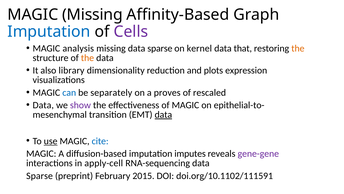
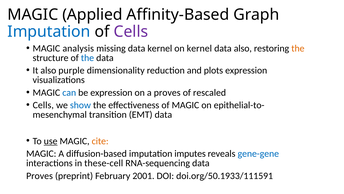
MAGIC Missing: Missing -> Applied (92, 15)
missing data sparse: sparse -> kernel (160, 48)
data that: that -> also (243, 48)
the colour: orange -> blue (87, 58)
library: library -> purple (71, 70)
be separately: separately -> expression (111, 92)
Data: Data -> Cells (43, 105)
show colour: purple -> blue (80, 105)
data underline: present -> none (163, 114)
cite colour: blue -> orange (100, 141)
gene-gene colour: purple -> blue (258, 153)
apply-cell: apply-cell -> these-cell (104, 163)
Sparse: Sparse -> Proves (40, 175)
2015: 2015 -> 2001 (143, 175)
doi.org/10.1102/111591: doi.org/10.1102/111591 -> doi.org/50.1933/111591 (225, 175)
